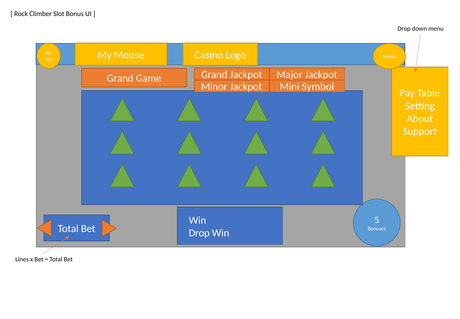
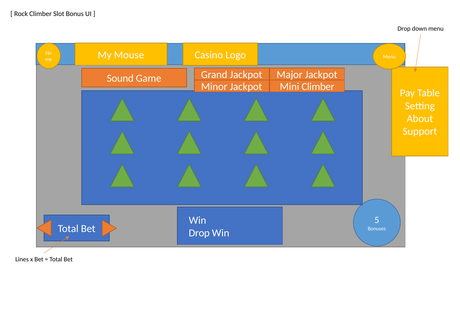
Grand: Grand -> Sound (120, 78)
Mini Symbol: Symbol -> Climber (318, 87)
